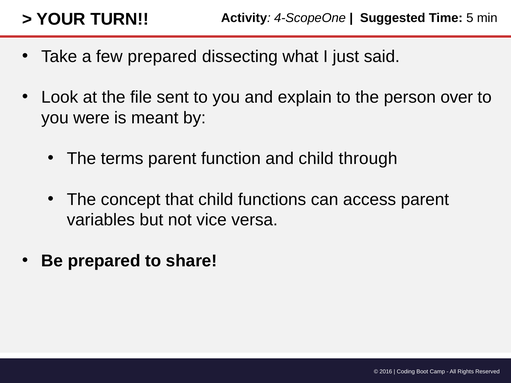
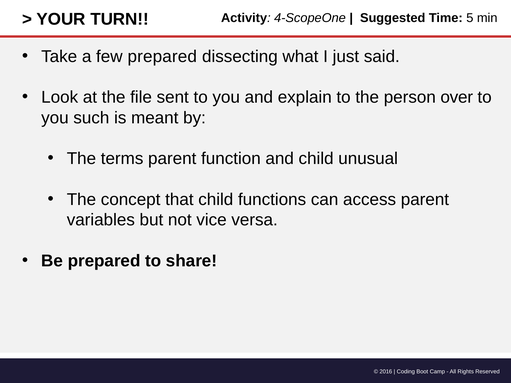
were: were -> such (91, 118)
through: through -> unusual (368, 159)
